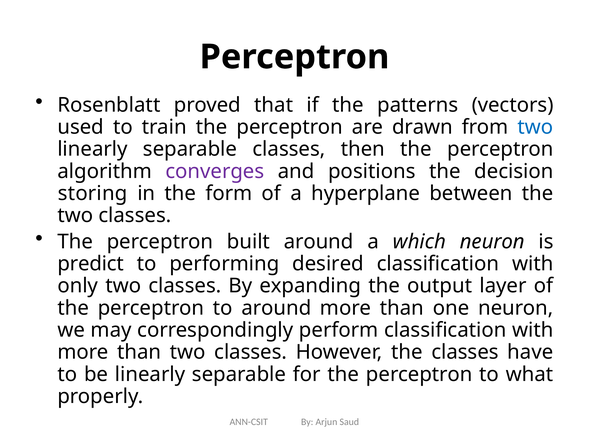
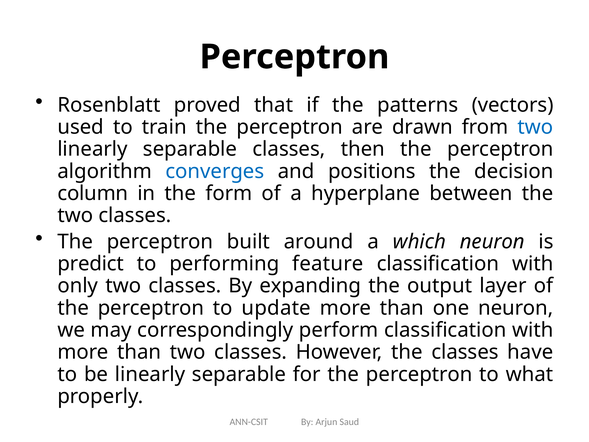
converges colour: purple -> blue (215, 171)
storing: storing -> column (93, 193)
desired: desired -> feature (328, 264)
to around: around -> update (276, 308)
